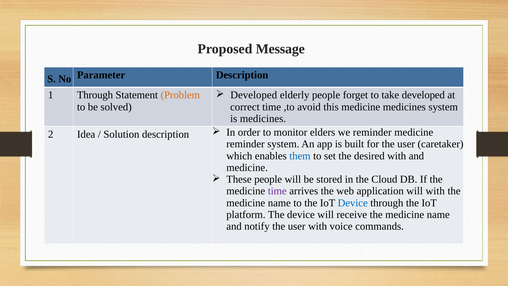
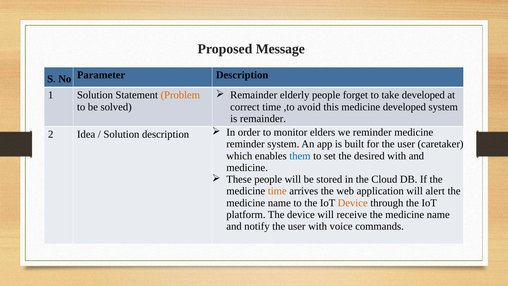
1 Through: Through -> Solution (95, 95)
Developed: Developed -> Remainder (254, 95)
medicine medicines: medicines -> developed (404, 107)
is medicines: medicines -> remainder (263, 119)
time colour: purple -> orange (277, 191)
will with: with -> alert (435, 191)
Device colour: blue -> orange (353, 203)
